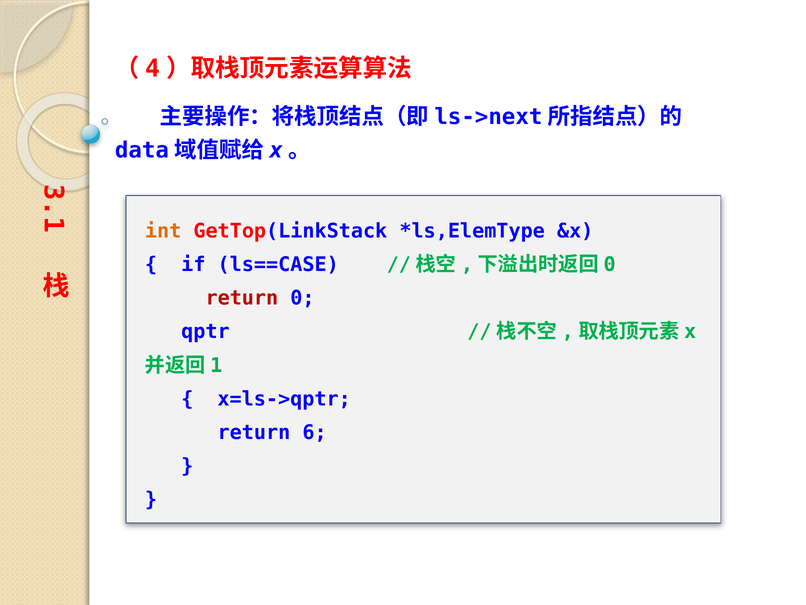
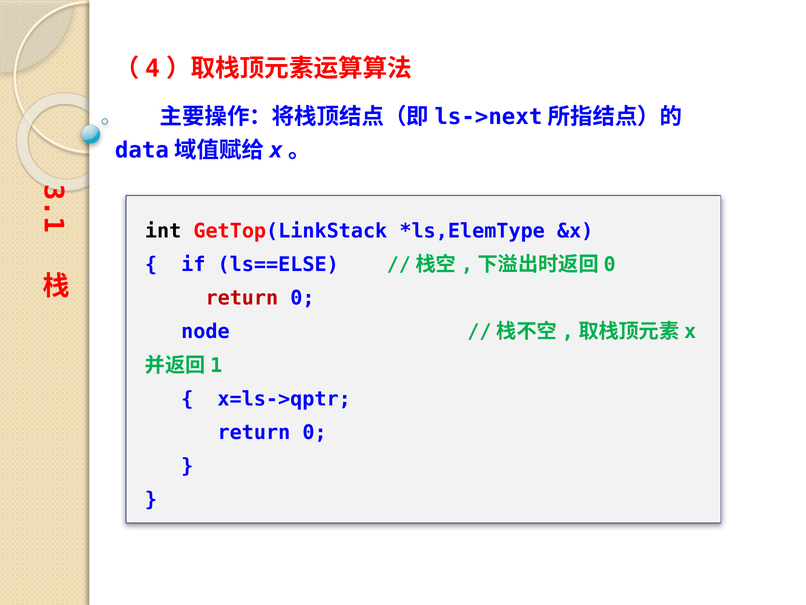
int colour: orange -> black (163, 231)
ls==CASE: ls==CASE -> ls==ELSE (278, 264)
qptr: qptr -> node (205, 331)
6: 6 -> 0 (315, 432)
